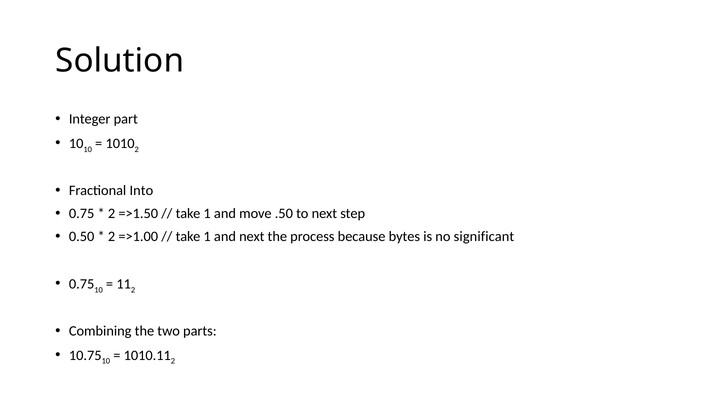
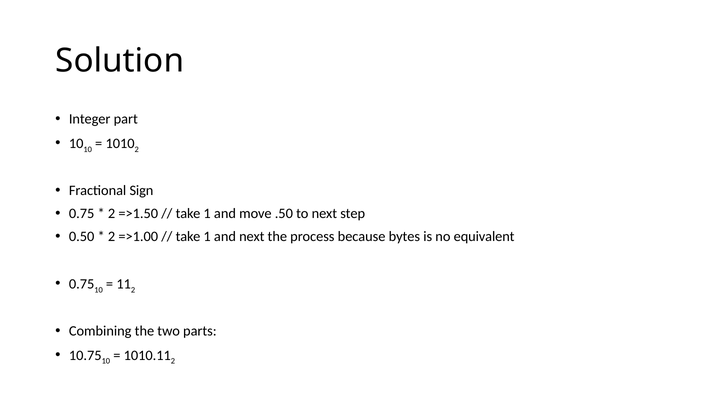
Into: Into -> Sign (141, 190)
significant: significant -> equivalent (484, 237)
